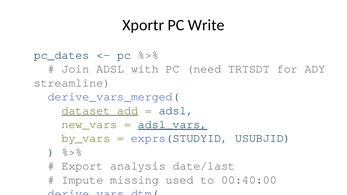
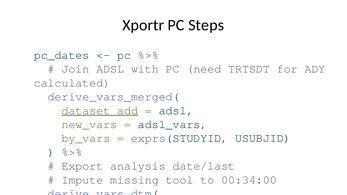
Write: Write -> Steps (206, 25)
streamline: streamline -> calculated (72, 83)
adsl_vars underline: present -> none (173, 124)
used: used -> tool (180, 180)
00:40:00: 00:40:00 -> 00:34:00 (249, 180)
